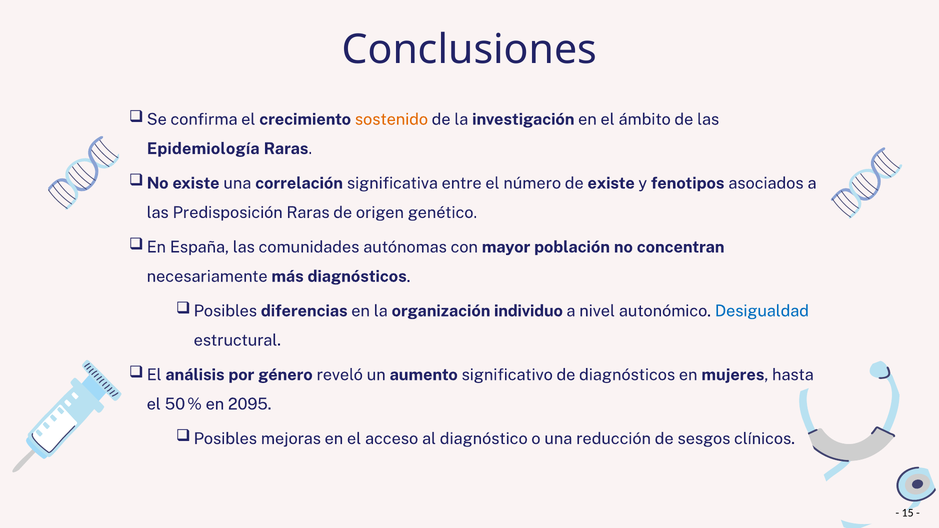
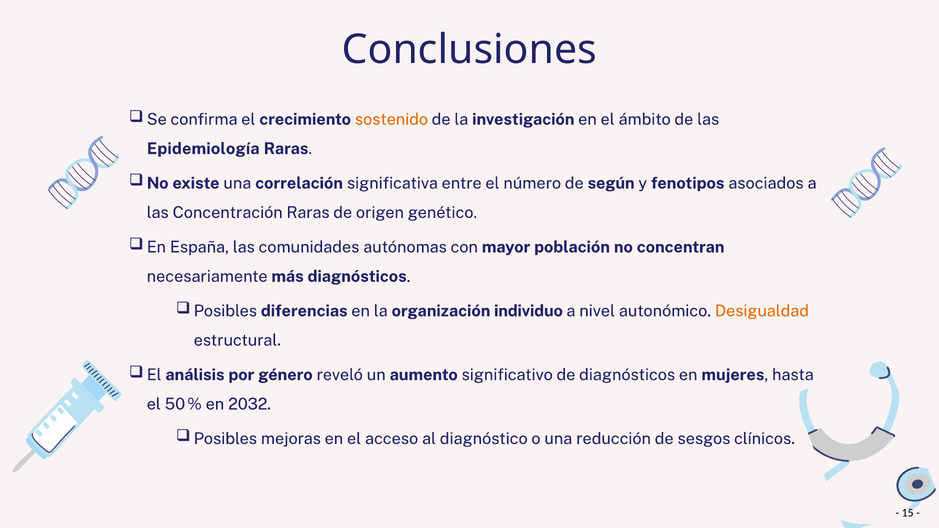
de existe: existe -> según (611, 183)
Predisposición: Predisposición -> Concentración (228, 213)
Desigualdad colour: blue -> orange (762, 311)
2095: 2095 -> 2032 (250, 404)
